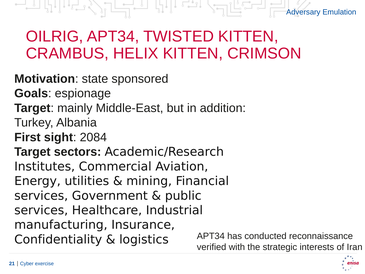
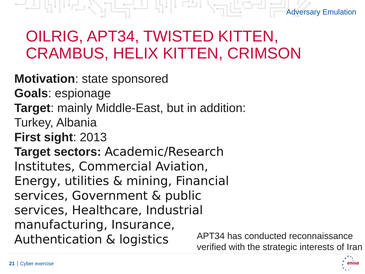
2084: 2084 -> 2013 (93, 137)
Confidentiality: Confidentiality -> Authentication (58, 239)
